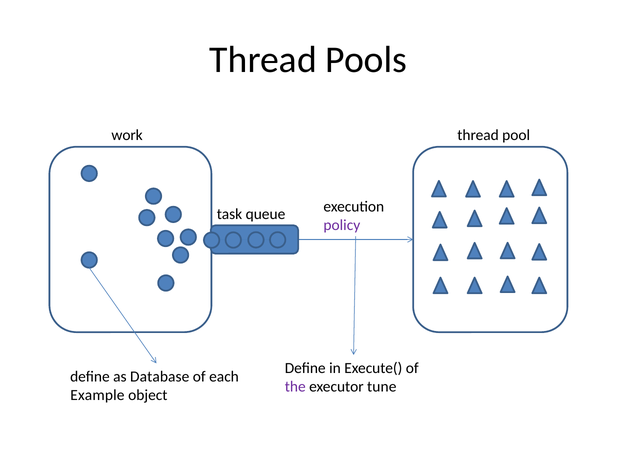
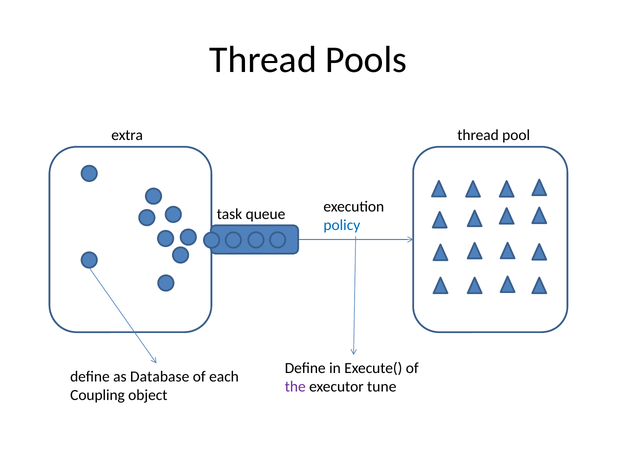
work: work -> extra (127, 135)
policy colour: purple -> blue (342, 225)
Example: Example -> Coupling (98, 395)
